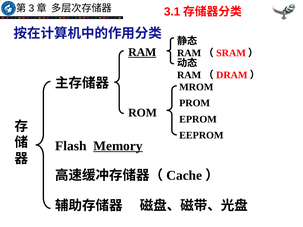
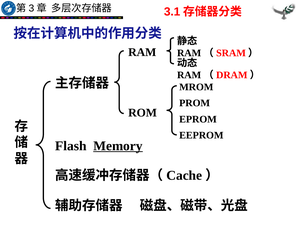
RAM underline: present -> none (142, 52)
